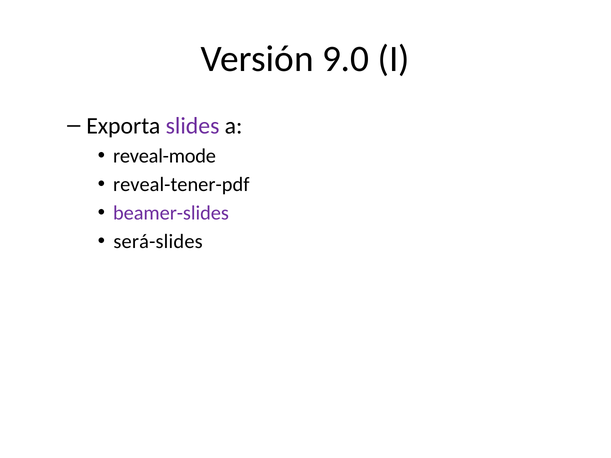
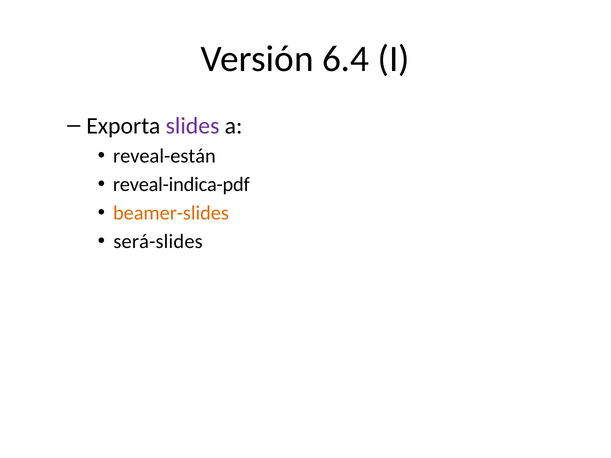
9.0: 9.0 -> 6.4 (346, 59)
reveal-mode: reveal-mode -> reveal-están (164, 156)
reveal-tener-pdf: reveal-tener-pdf -> reveal-indica-pdf (181, 185)
beamer-slides colour: purple -> orange (171, 213)
